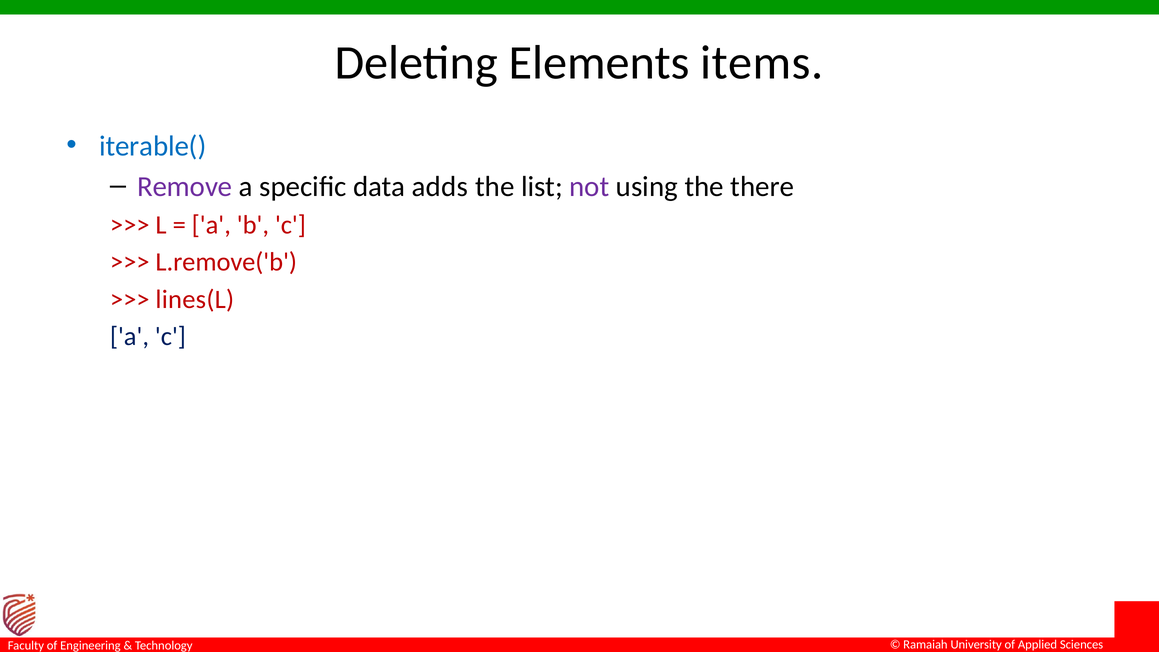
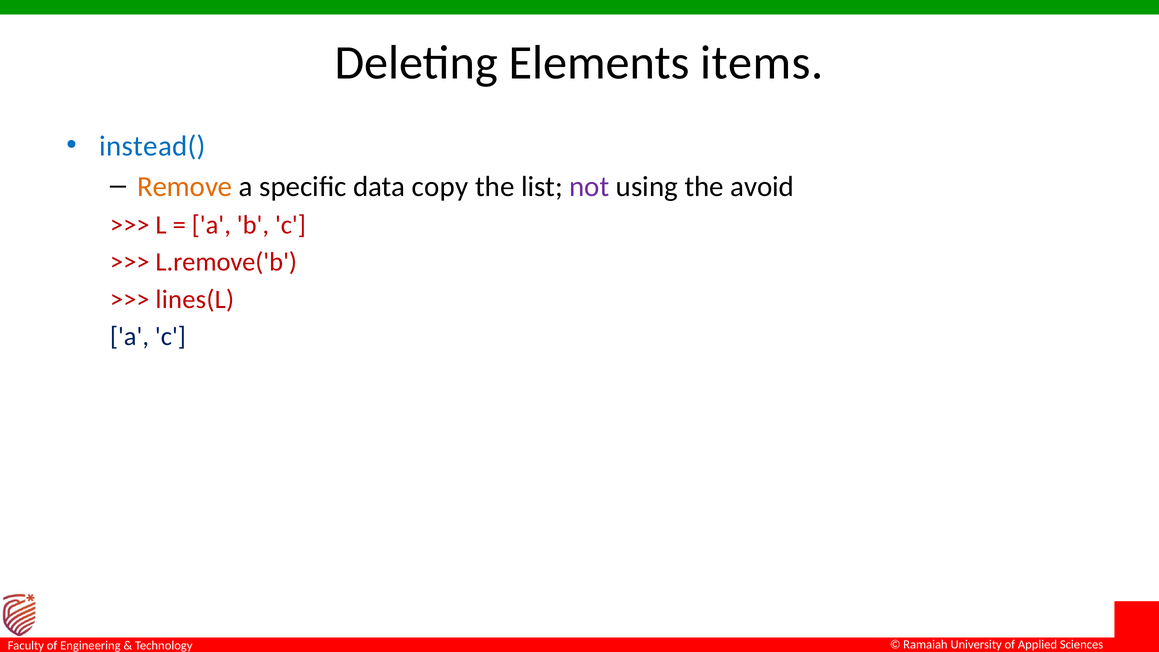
iterable(: iterable( -> instead( (153, 146)
Remove colour: purple -> orange (185, 186)
adds: adds -> copy (440, 186)
there: there -> avoid (762, 186)
